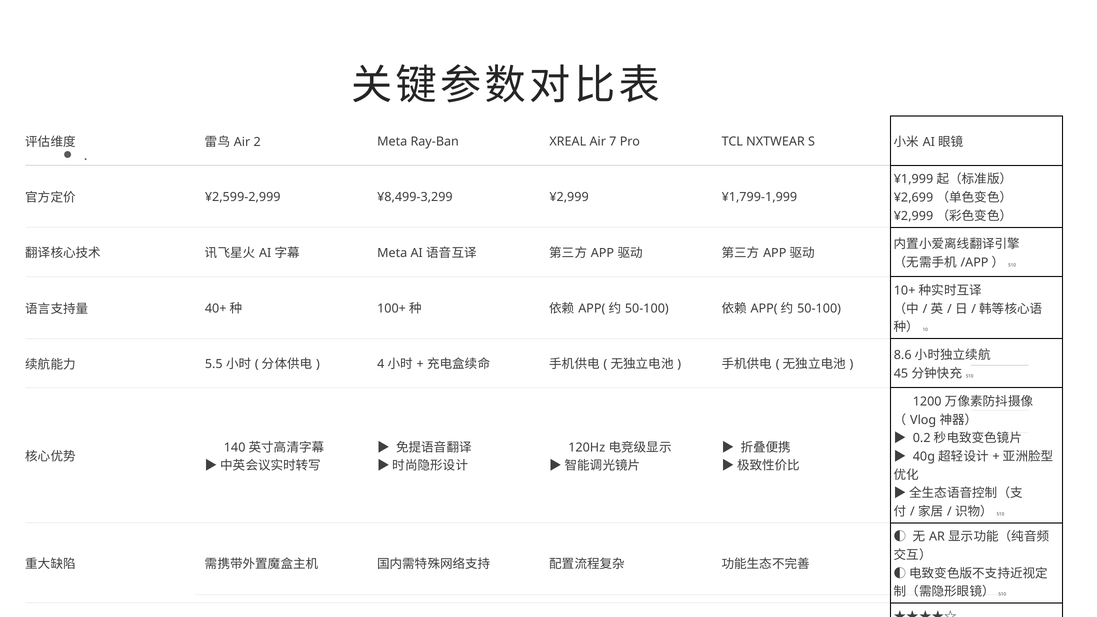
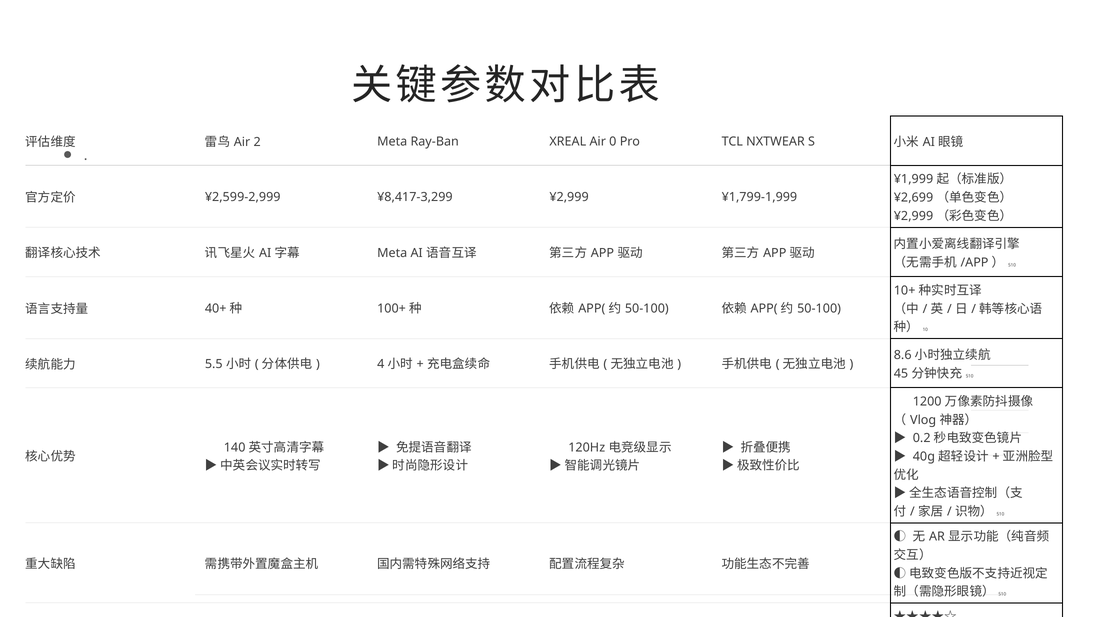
7: 7 -> 0 (613, 141)
¥8,499-3,299: ¥8,499-3,299 -> ¥8,417-3,299 (415, 197)
